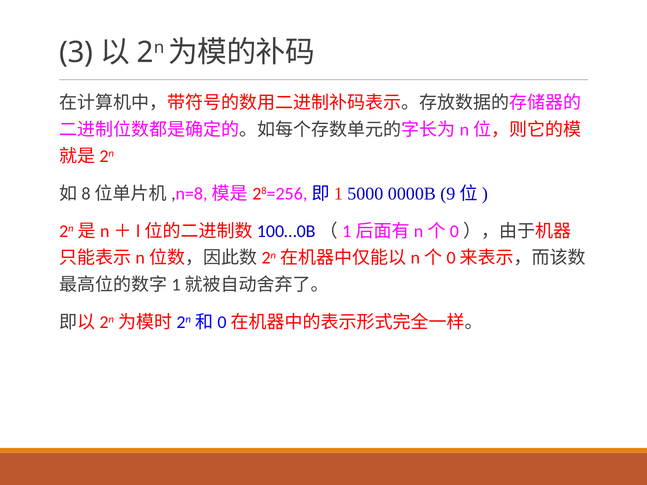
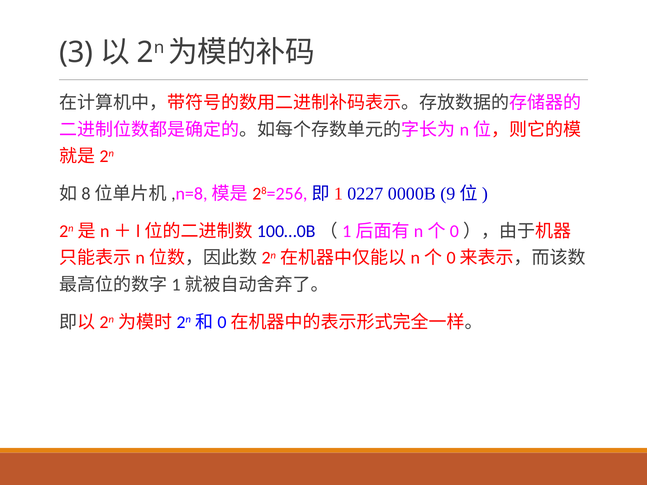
5000: 5000 -> 0227 (365, 194)
